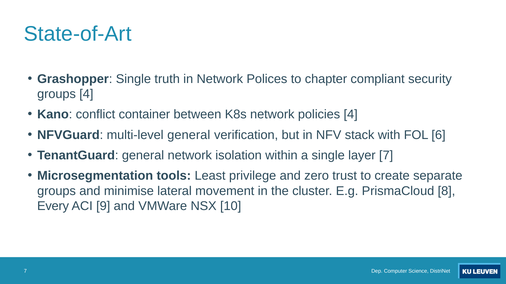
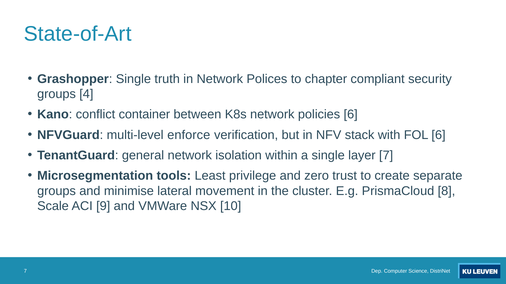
policies 4: 4 -> 6 (351, 115)
multi-level general: general -> enforce (189, 135)
Every: Every -> Scale (53, 206)
